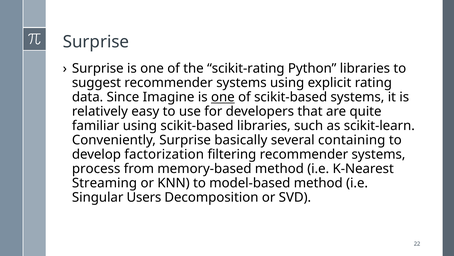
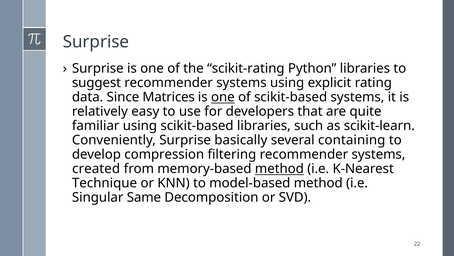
Imagine: Imagine -> Matrices (169, 97)
factorization: factorization -> compression (164, 154)
process: process -> created (96, 169)
method underline: none -> present (279, 169)
Streaming: Streaming -> Technique (105, 183)
Users: Users -> Same (144, 197)
